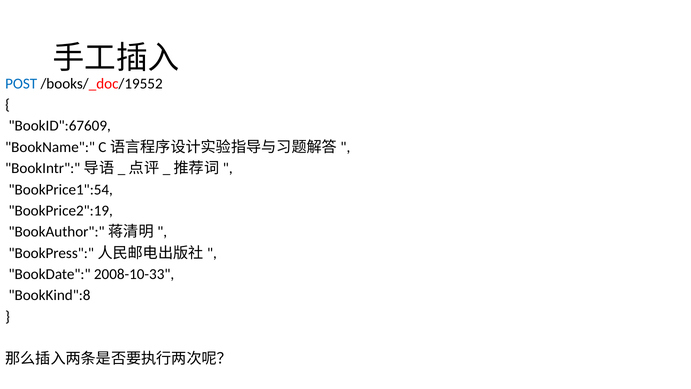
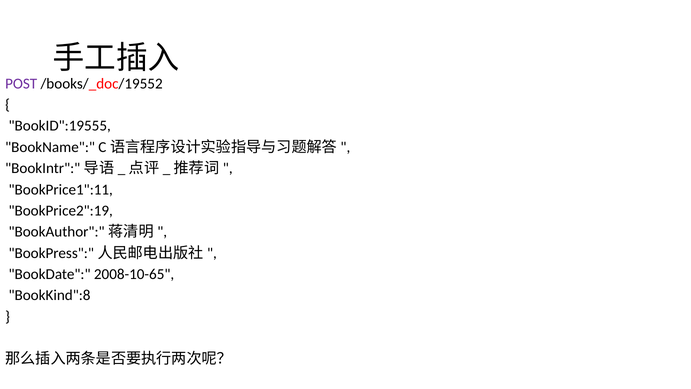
POST colour: blue -> purple (21, 84)
BookID":67609: BookID":67609 -> BookID":19555 (60, 126)
BookPrice1":54: BookPrice1":54 -> BookPrice1":11 (61, 189)
2008-10-33: 2008-10-33 -> 2008-10-65 (134, 274)
